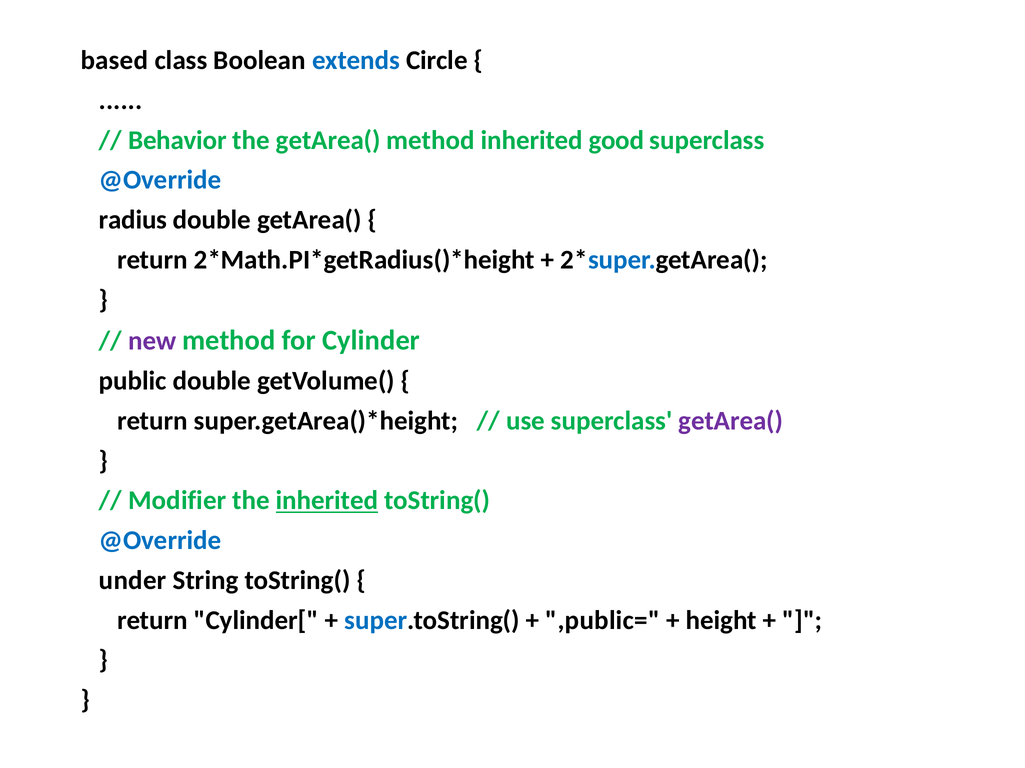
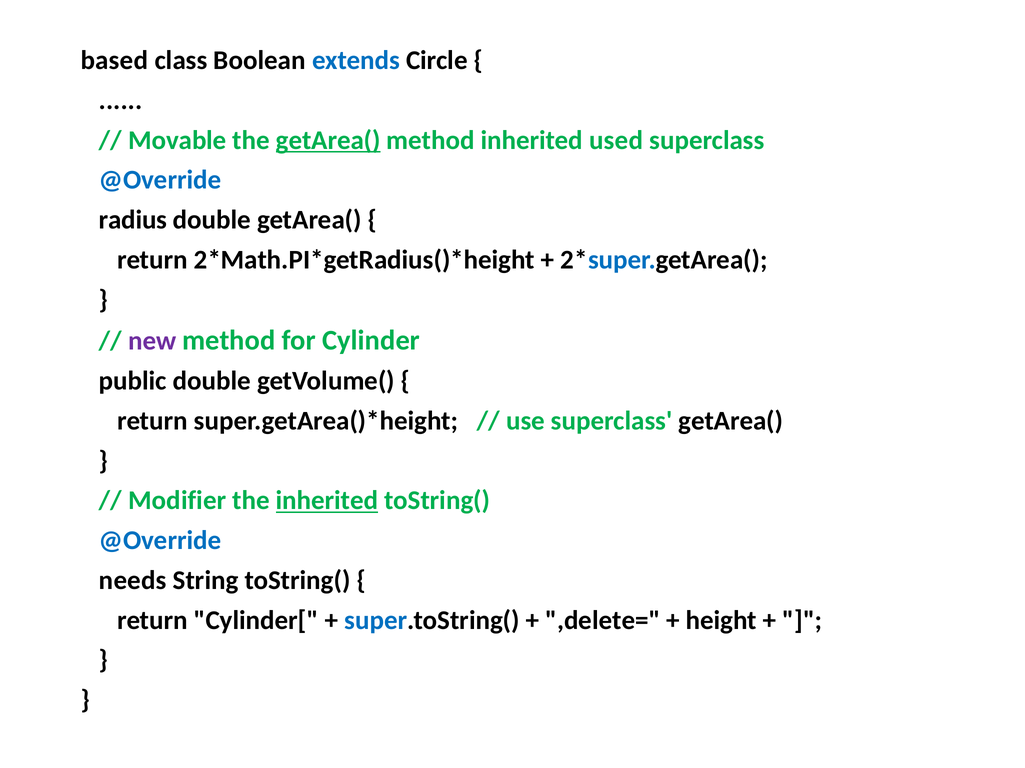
Behavior: Behavior -> Movable (177, 140)
getArea( underline: none -> present (328, 140)
good: good -> used (616, 140)
getArea( colour: purple -> black (731, 421)
under: under -> needs (133, 581)
,public=: ,public= -> ,delete= (603, 621)
